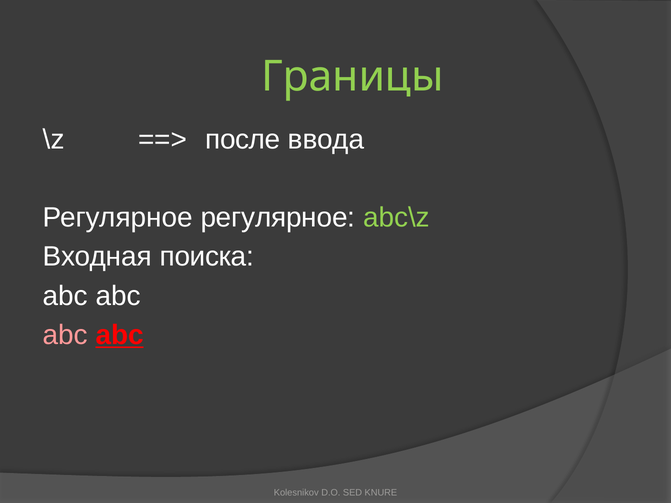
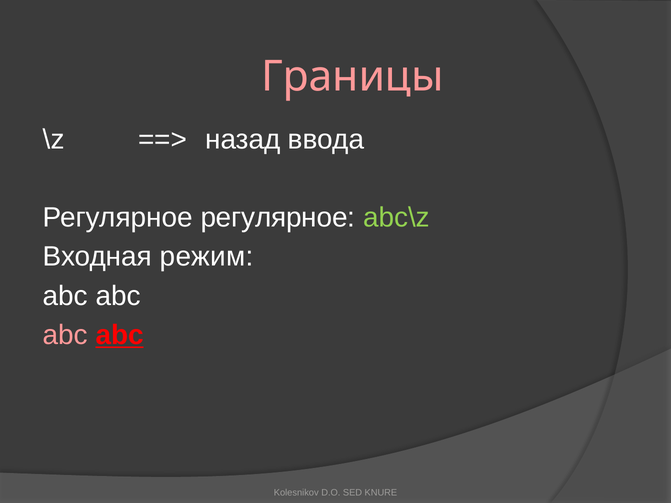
Границы colour: light green -> pink (352, 77)
после: после -> назад (243, 139)
поиска: поиска -> режим (207, 257)
